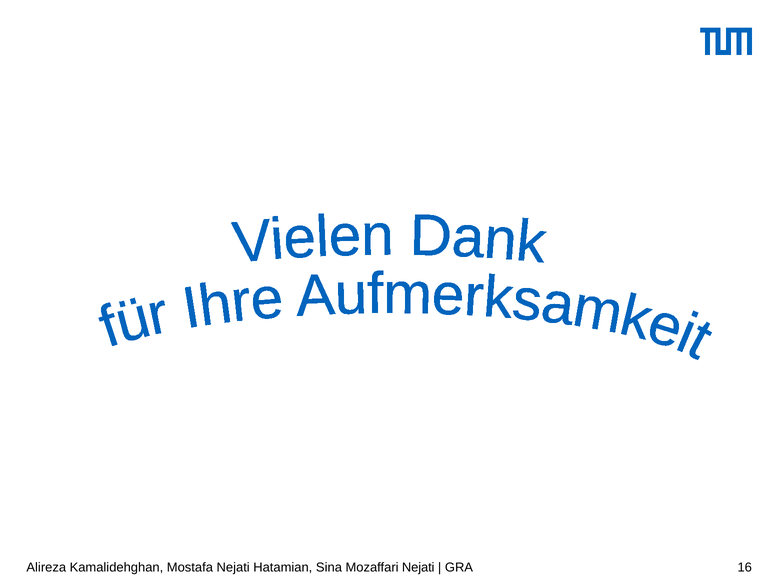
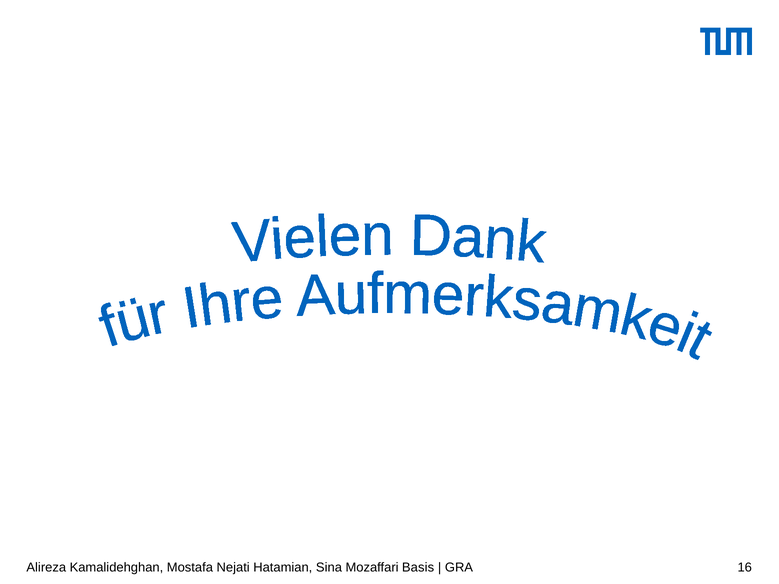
Mozaffari Nejati: Nejati -> Basis (418, 568)
